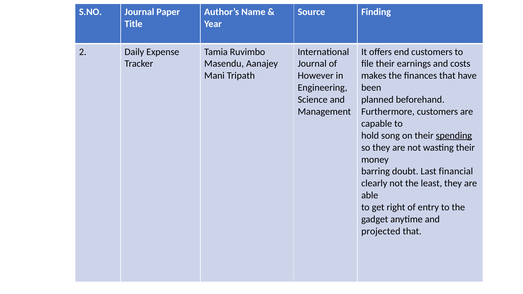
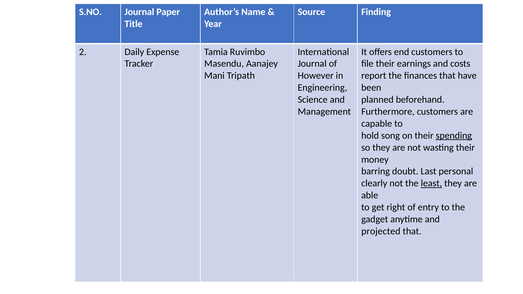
makes: makes -> report (374, 76)
financial: financial -> personal (456, 172)
least underline: none -> present (431, 183)
